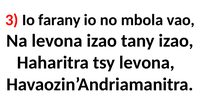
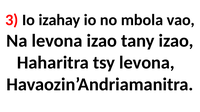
farany: farany -> izahay (59, 20)
